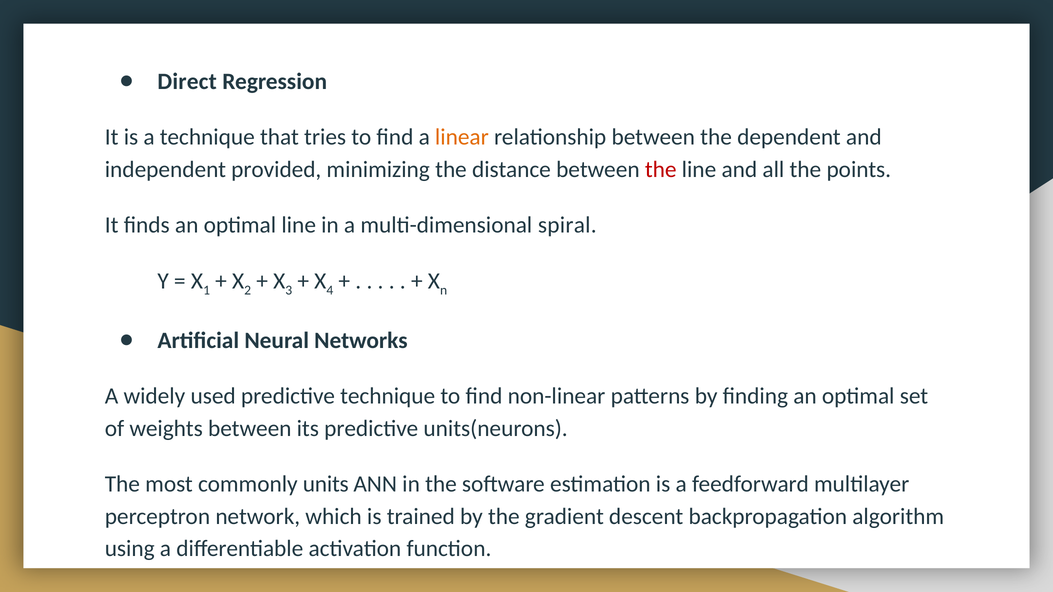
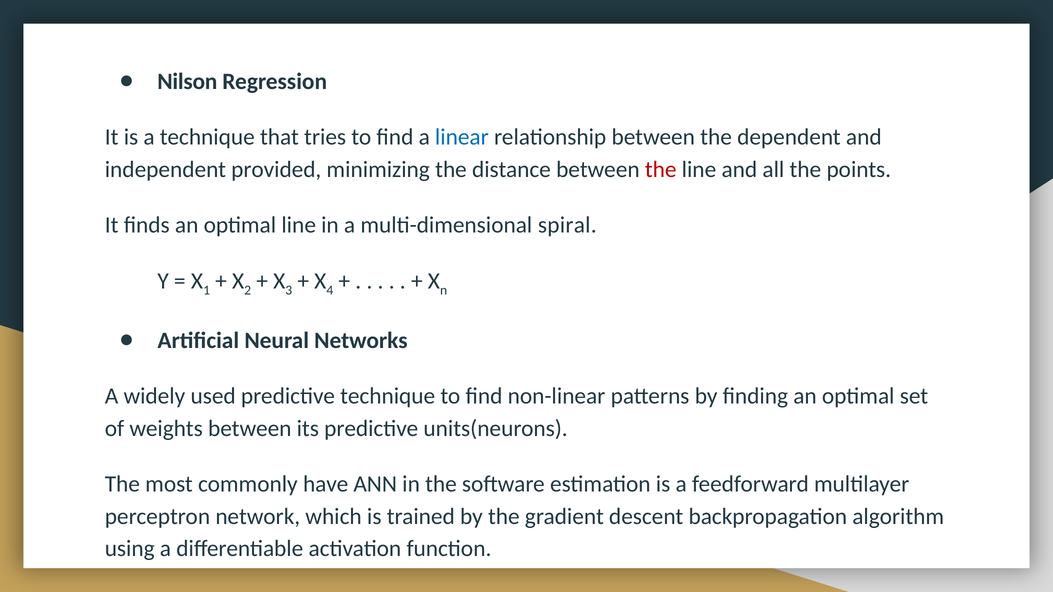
Direct: Direct -> Nilson (187, 82)
linear colour: orange -> blue (462, 137)
units: units -> have (326, 484)
